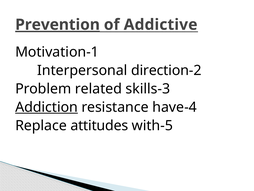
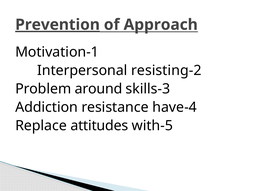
Addictive: Addictive -> Approach (161, 25)
direction: direction -> resisting (160, 70)
related: related -> around (98, 89)
Addiction underline: present -> none (47, 107)
